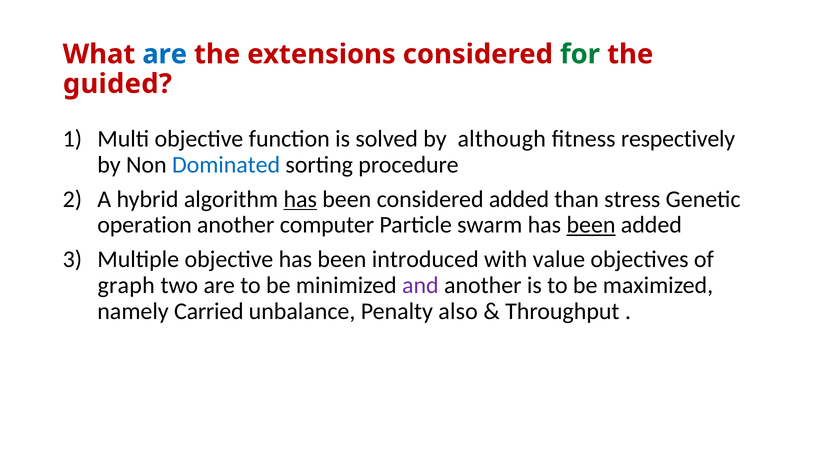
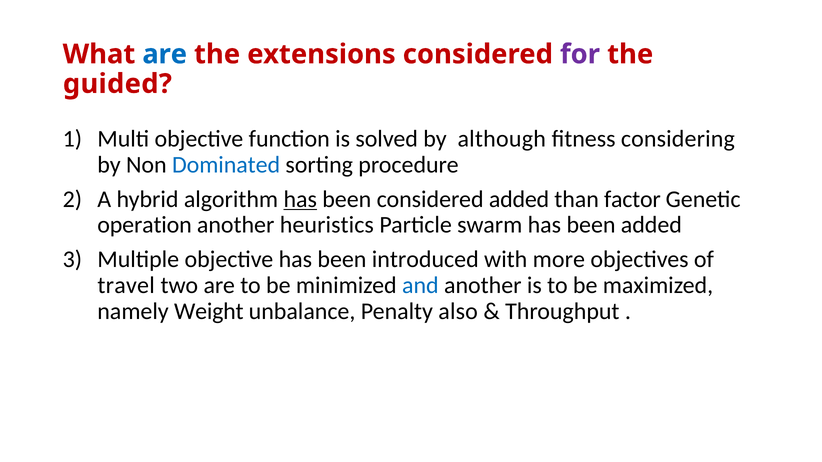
for colour: green -> purple (580, 54)
respectively: respectively -> considering (678, 139)
stress: stress -> factor (632, 199)
computer: computer -> heuristics (327, 225)
been underline: present -> none (591, 225)
value: value -> more (559, 260)
graph: graph -> travel (126, 286)
and colour: purple -> blue (420, 286)
Carried: Carried -> Weight (209, 311)
